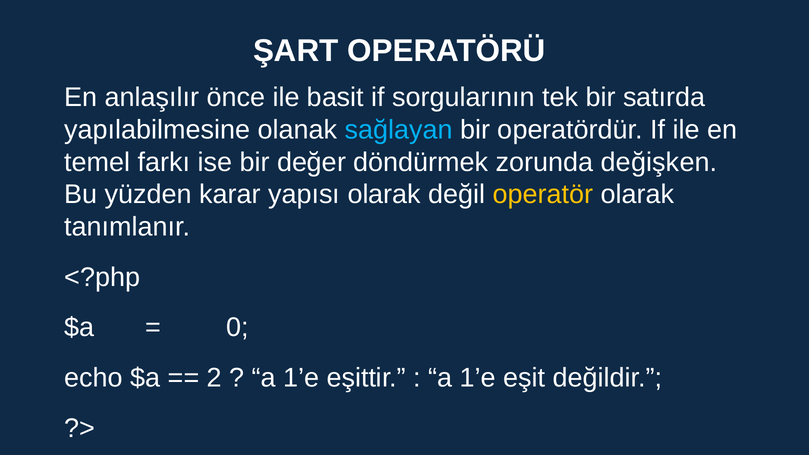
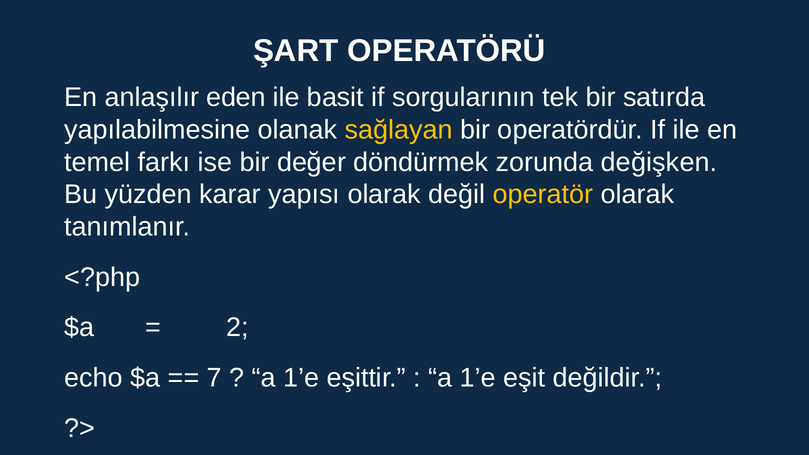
önce: önce -> eden (236, 97)
sağlayan colour: light blue -> yellow (399, 130)
0: 0 -> 2 (237, 328)
2: 2 -> 7 (214, 378)
